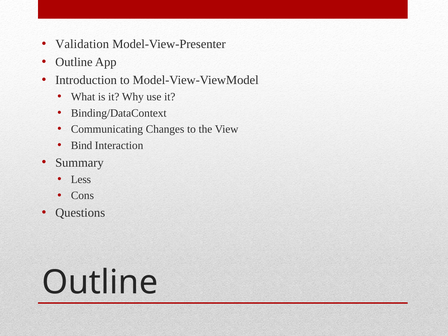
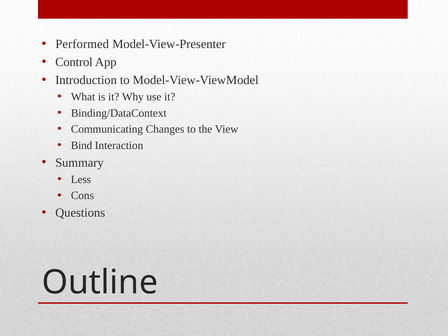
Validation: Validation -> Performed (82, 44)
Outline: Outline -> Control (74, 62)
